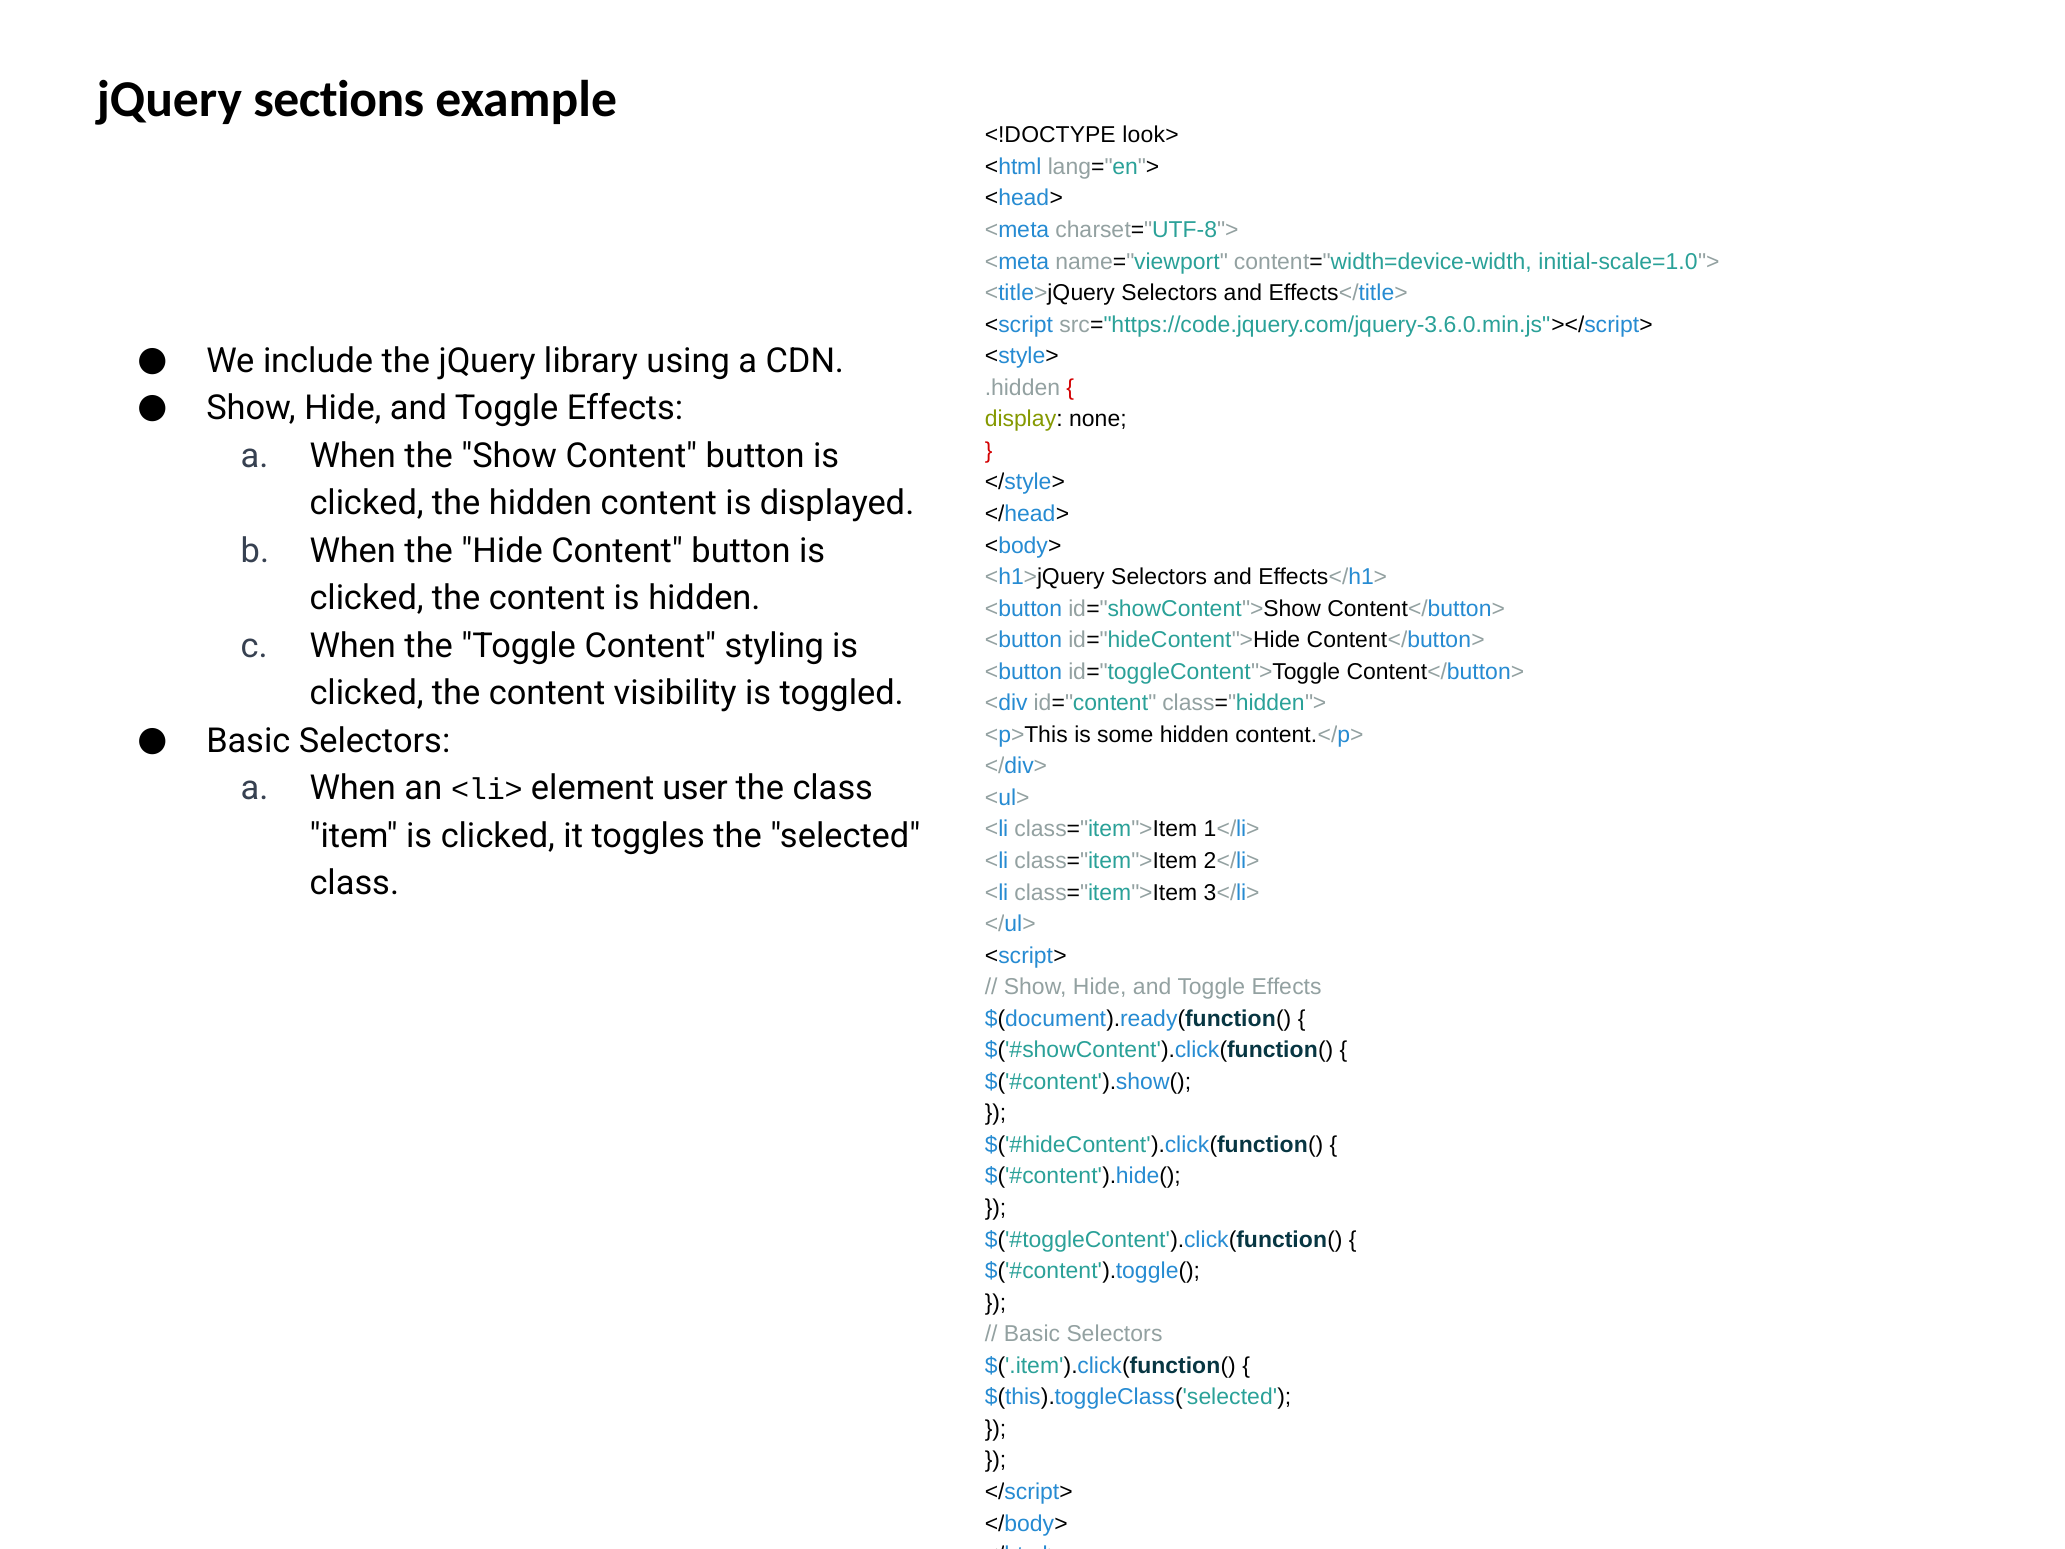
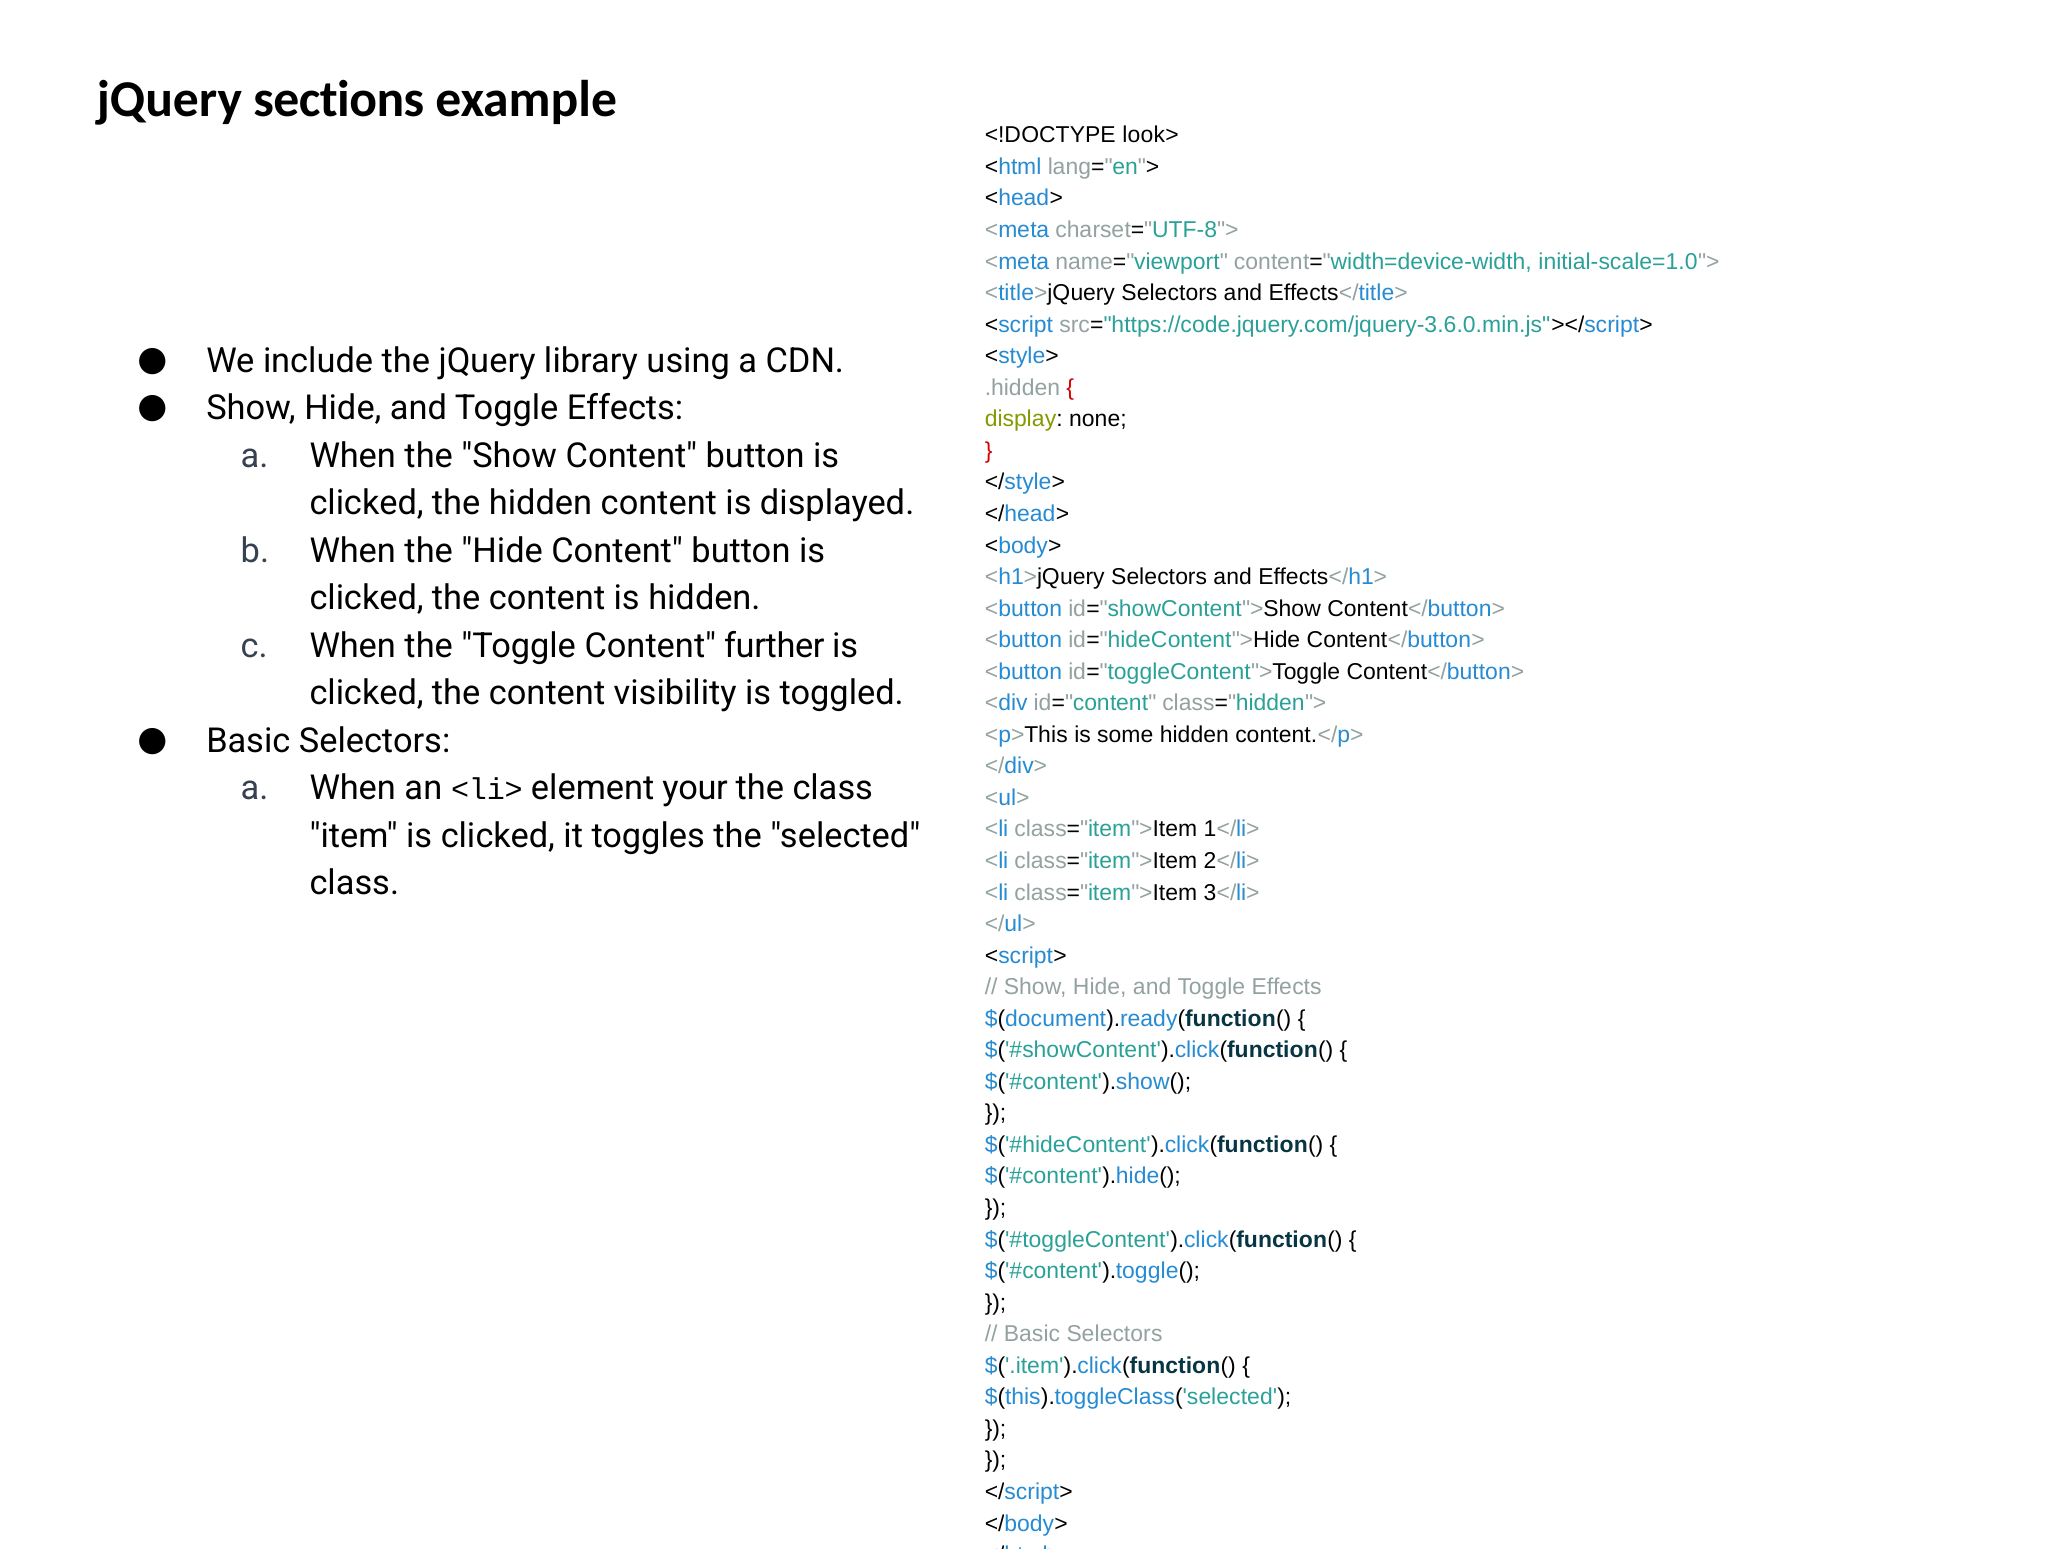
styling: styling -> further (774, 646)
user: user -> your (695, 788)
